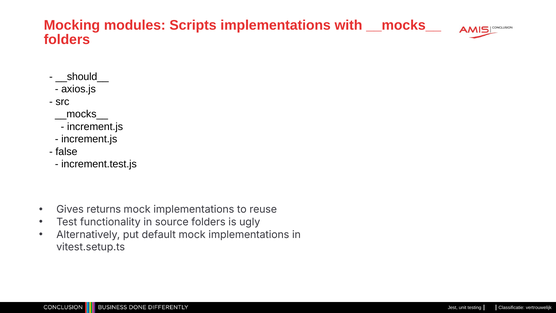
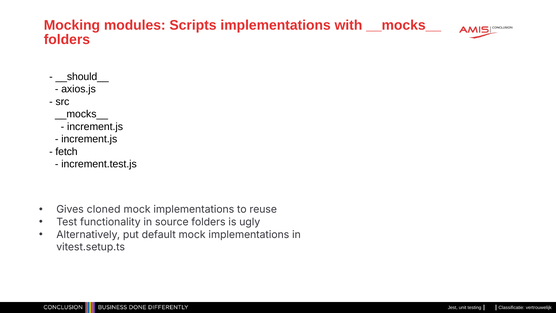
false: false -> fetch (67, 152)
returns: returns -> cloned (104, 209)
